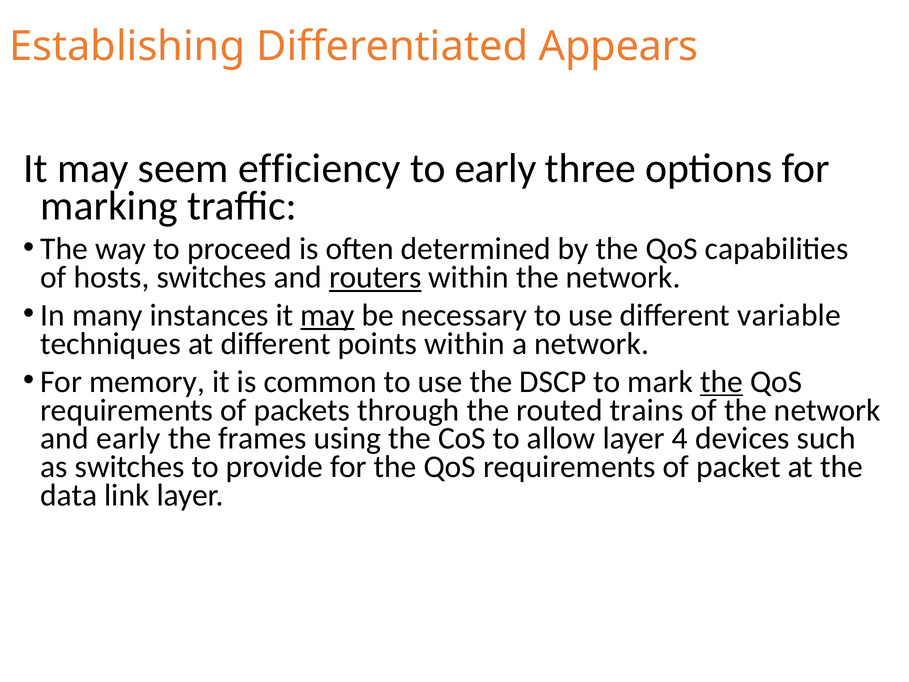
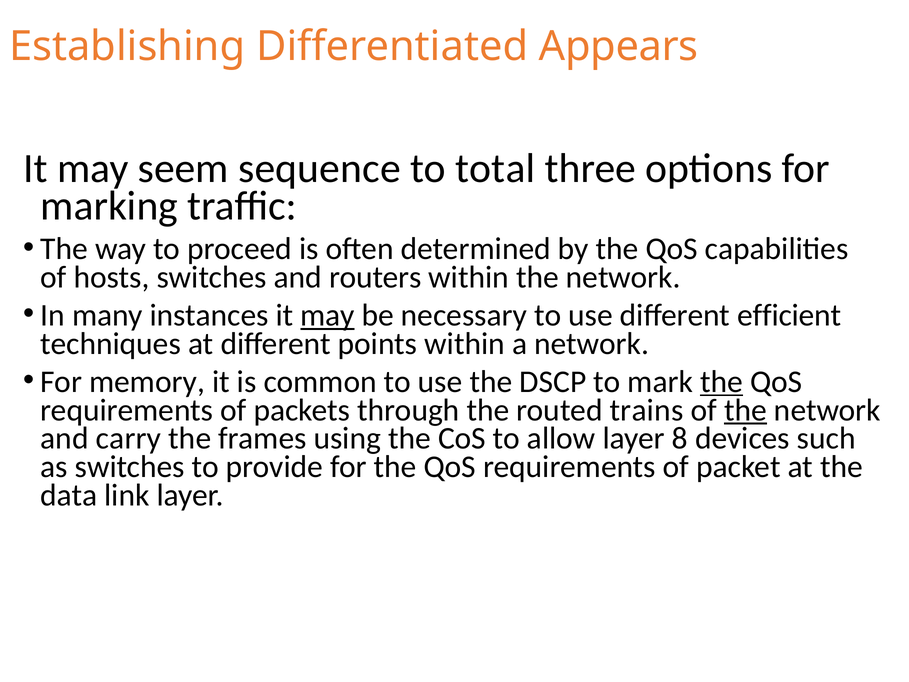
efficiency: efficiency -> sequence (319, 168)
to early: early -> total (495, 168)
routers underline: present -> none (375, 277)
variable: variable -> efficient (789, 315)
the underline: none -> present (746, 410)
and early: early -> carry (128, 438)
4: 4 -> 8 (680, 438)
